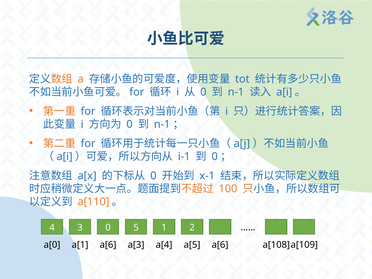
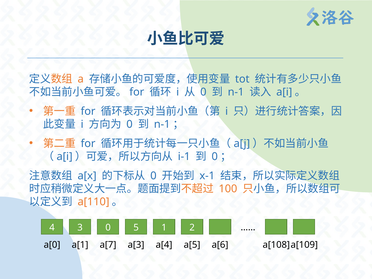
a[1 a[6: a[6 -> a[7 (108, 245)
